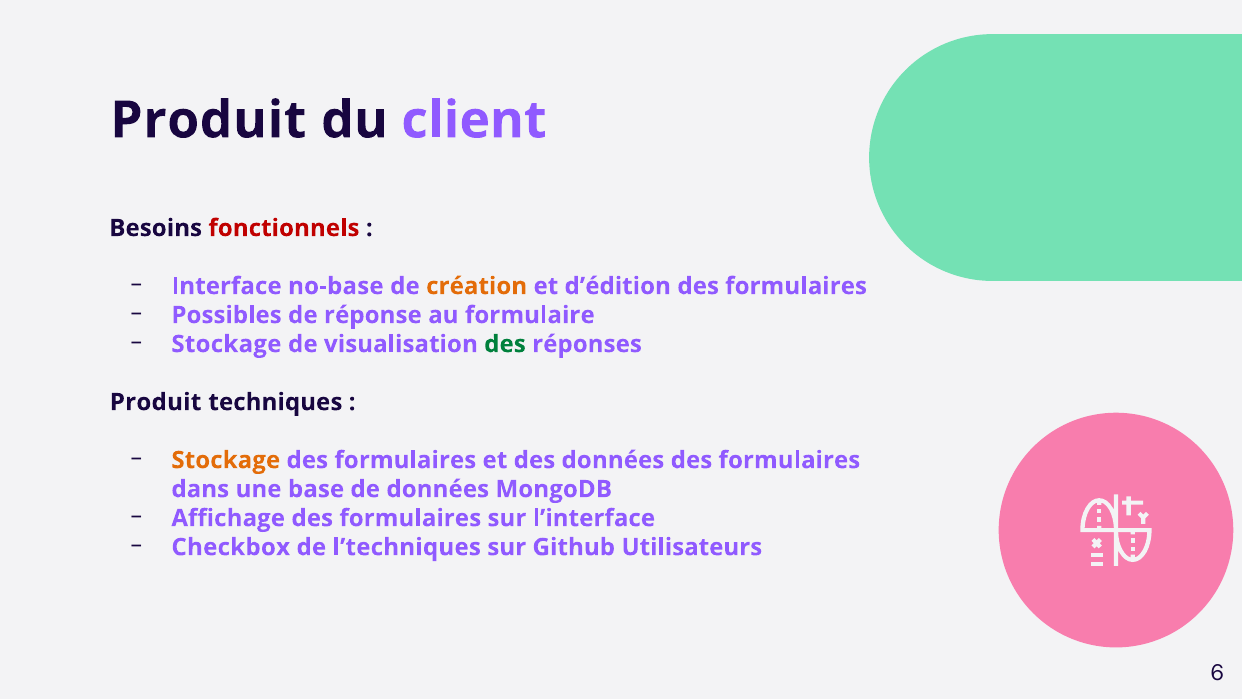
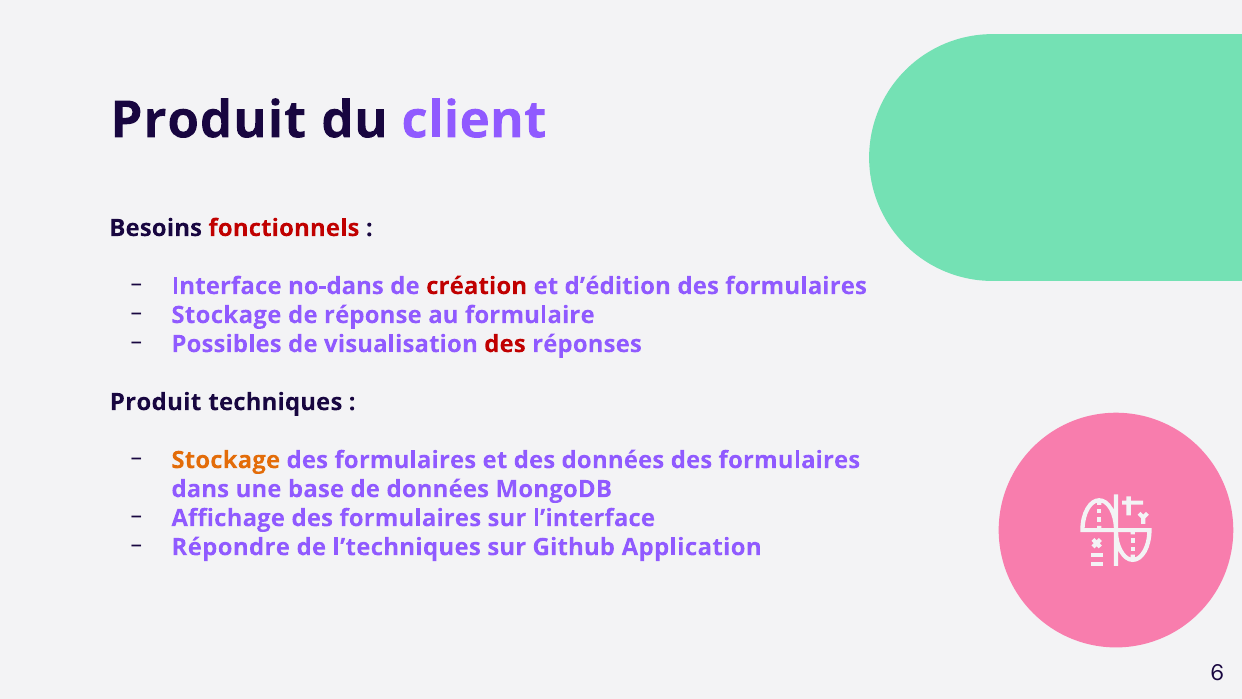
no-base: no-base -> no-dans (336, 286)
création colour: orange -> red (477, 286)
Possibles: Possibles -> Stockage (226, 315)
Stockage: Stockage -> Possibles (227, 344)
des colour: green -> red (505, 344)
Checkbox: Checkbox -> Répondre (231, 547)
Utilisateurs: Utilisateurs -> Application (692, 547)
